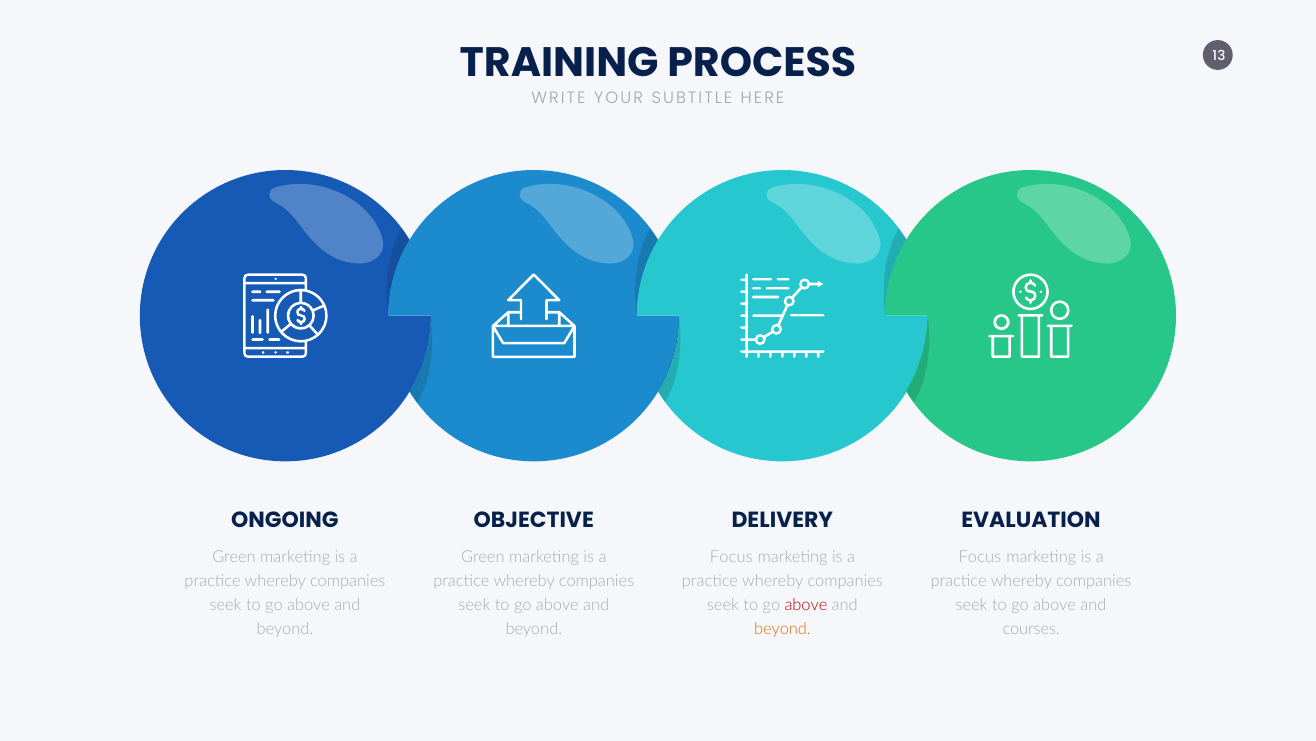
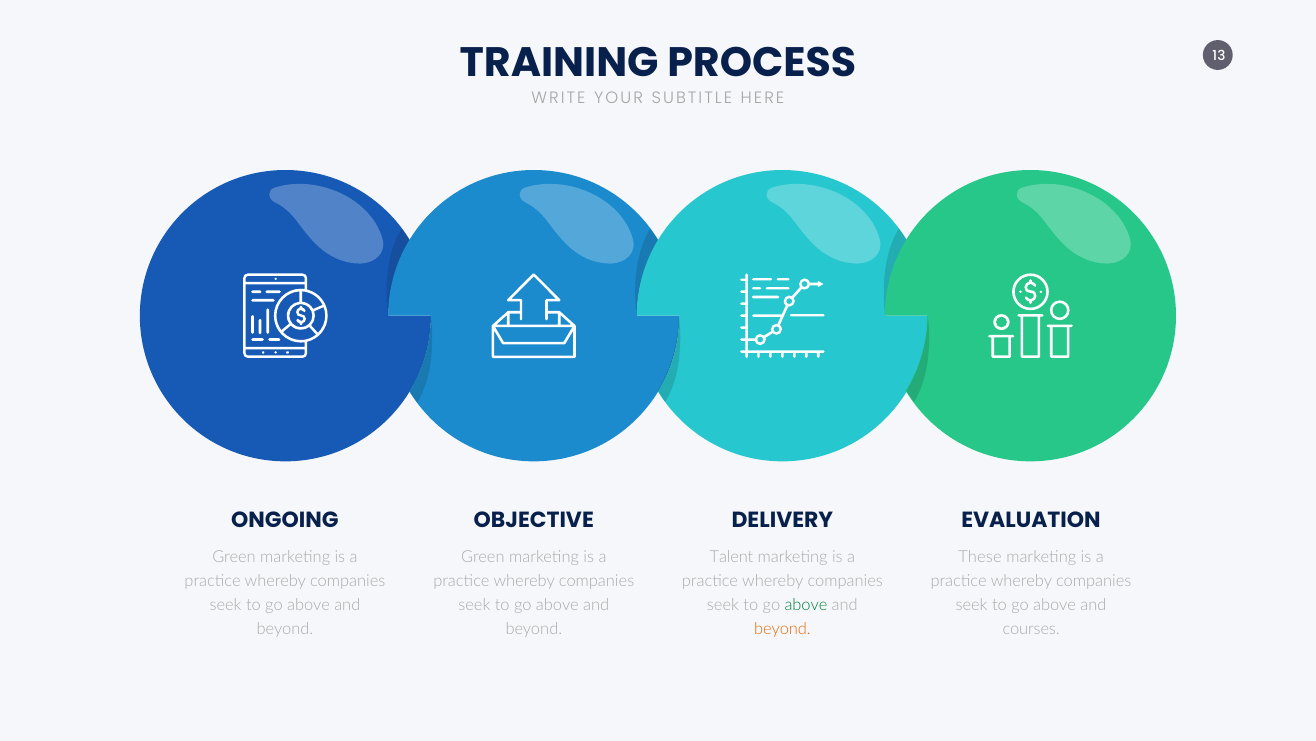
Focus: Focus -> Talent (732, 557)
Focus: Focus -> These (980, 557)
above colour: red -> green (806, 605)
